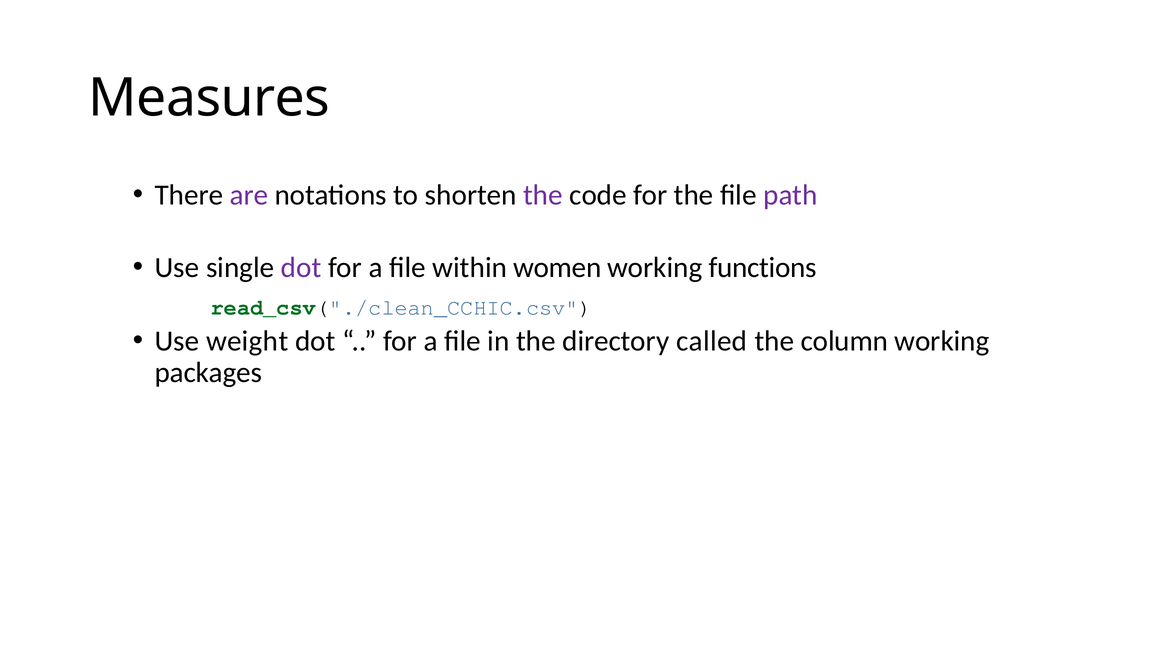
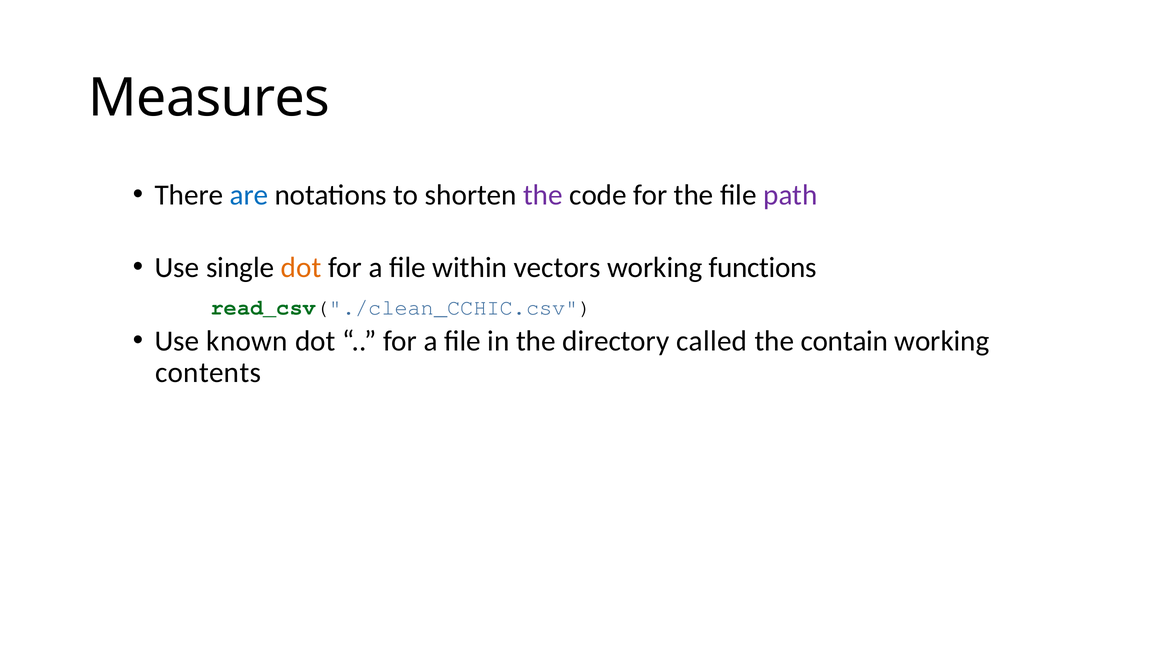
are colour: purple -> blue (249, 195)
dot colour: purple -> orange (301, 268)
women: women -> vectors (557, 268)
weight: weight -> known (247, 341)
column: column -> contain (844, 341)
packages: packages -> contents (208, 372)
